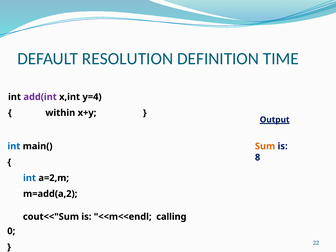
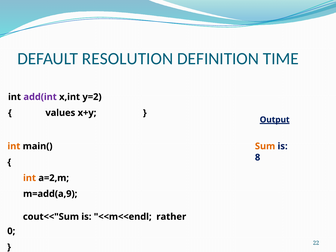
y=4: y=4 -> y=2 (92, 97)
within: within -> values (60, 113)
int colour: blue -> orange (14, 146)
int colour: blue -> orange (30, 178)
m=add(a,2: m=add(a,2 -> m=add(a,9 (50, 194)
calling: calling -> rather (171, 217)
